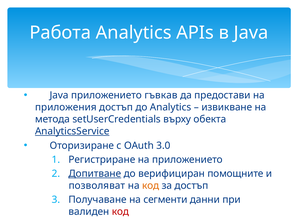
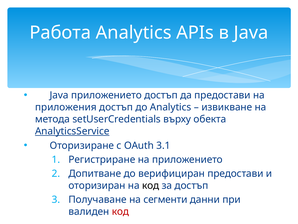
приложението гъвкав: гъвкав -> достъп (161, 95)
3.0: 3.0 -> 3.1 (163, 145)
Допитване underline: present -> none (95, 173)
верифициран помощните: помощните -> предостави (235, 173)
позволяват: позволяват -> оторизиран (97, 185)
код colour: orange -> black (151, 185)
